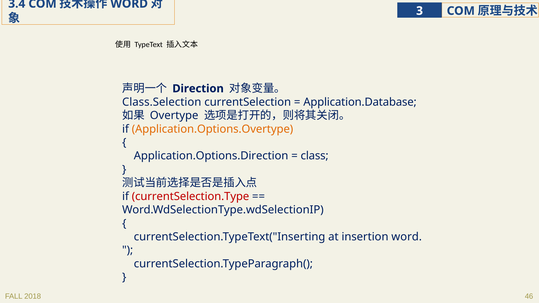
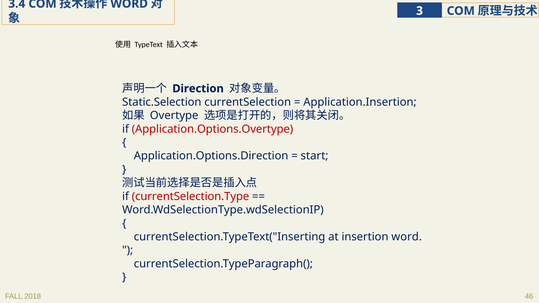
Class.Selection: Class.Selection -> Static.Selection (162, 102)
Application.Database: Application.Database -> Application.Insertion (360, 102)
Application.Options.Overtype colour: orange -> red (212, 129)
class: class -> start (315, 156)
